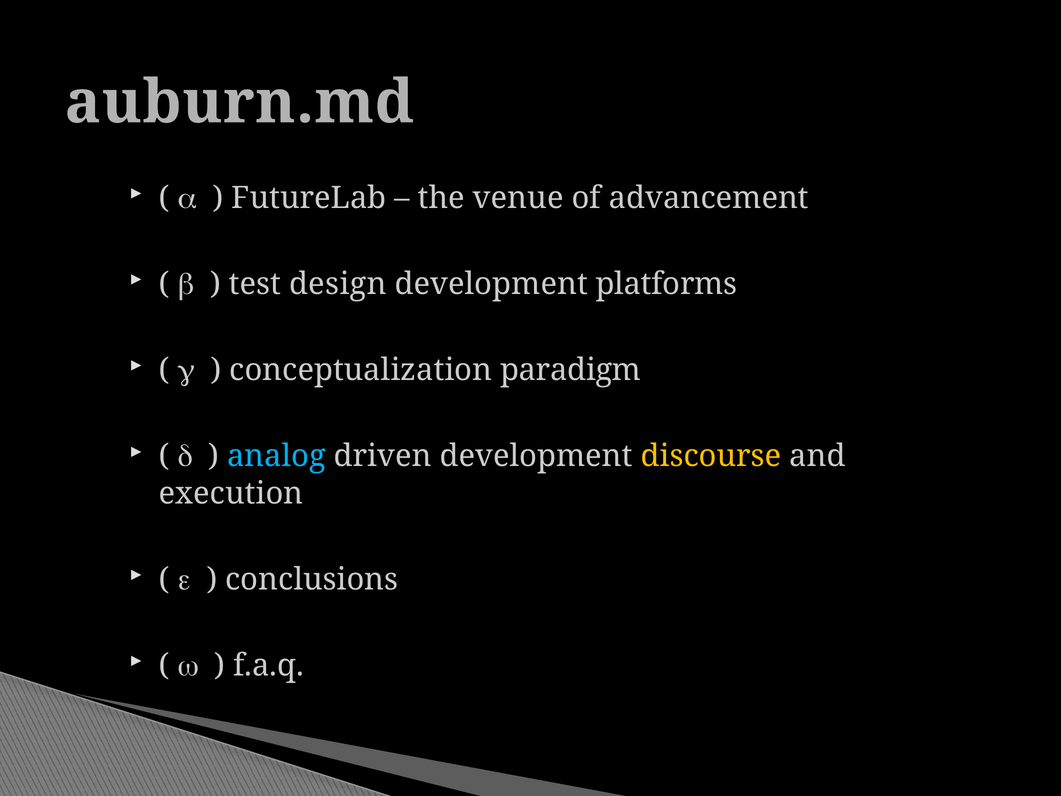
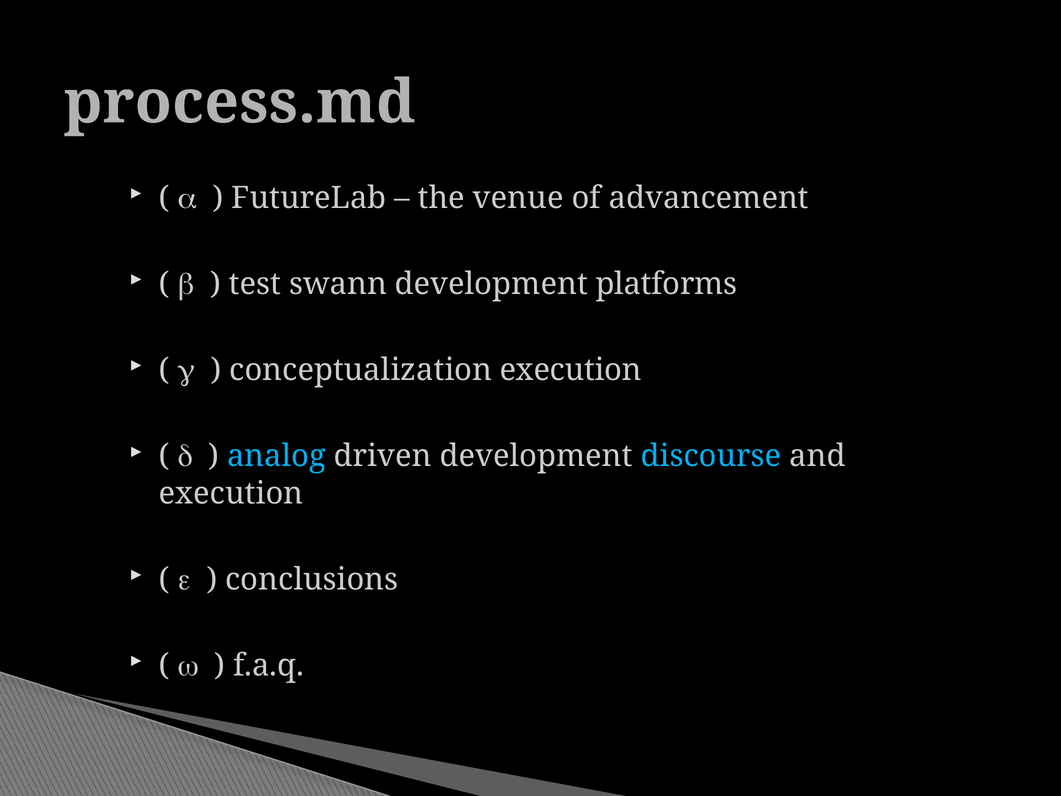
auburn.md: auburn.md -> process.md (239, 102)
design: design -> swann (338, 284)
conceptualization paradigm: paradigm -> execution (571, 370)
discourse colour: yellow -> light blue (711, 456)
